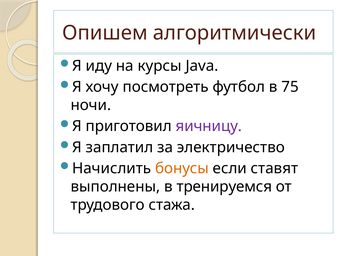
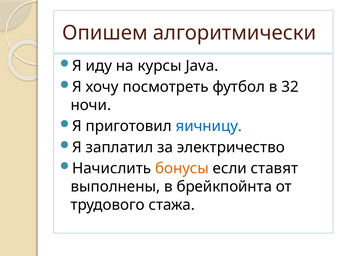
75: 75 -> 32 (290, 87)
яичницу colour: purple -> blue (209, 126)
тренируемся: тренируемся -> брейкпойнта (224, 186)
